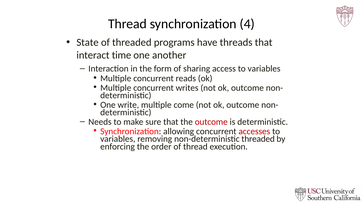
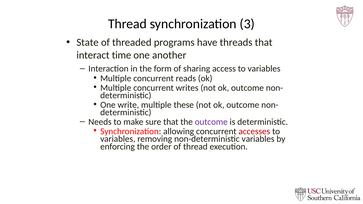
4: 4 -> 3 (247, 24)
come: come -> these (184, 105)
outcome colour: red -> purple (211, 122)
non-deterministic threaded: threaded -> variables (258, 139)
